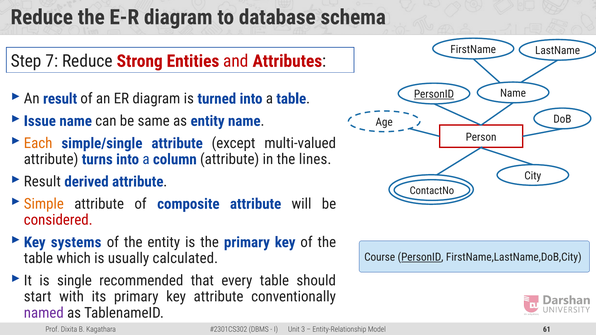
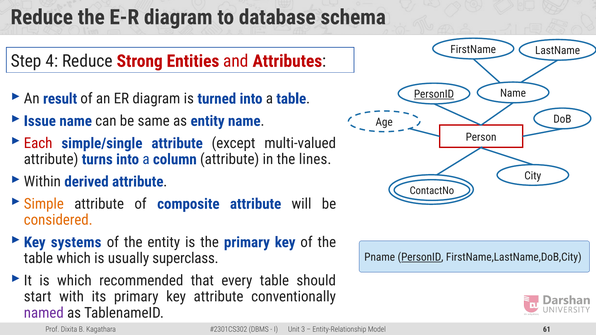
7: 7 -> 4 (52, 61)
Each colour: orange -> red (38, 143)
Result: Result -> Within (42, 182)
considered colour: red -> orange (58, 220)
calculated: calculated -> superclass (185, 259)
Course: Course -> Pname (380, 257)
is single: single -> which (74, 281)
